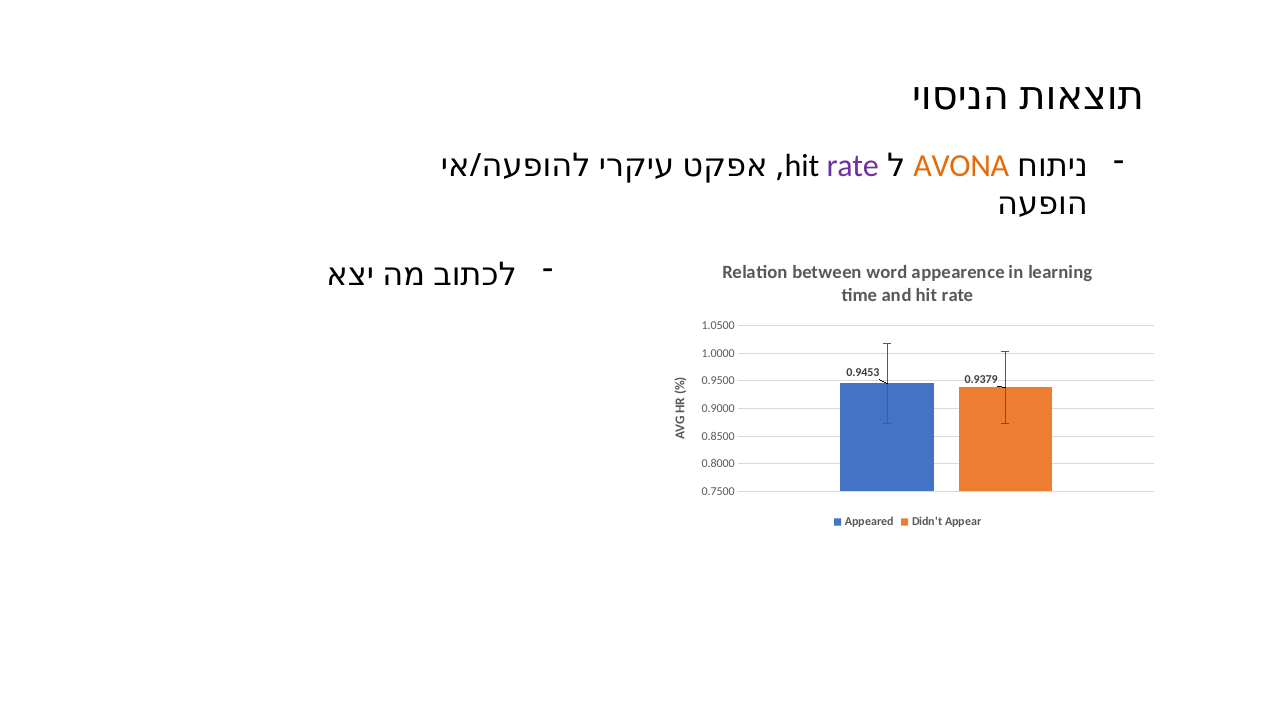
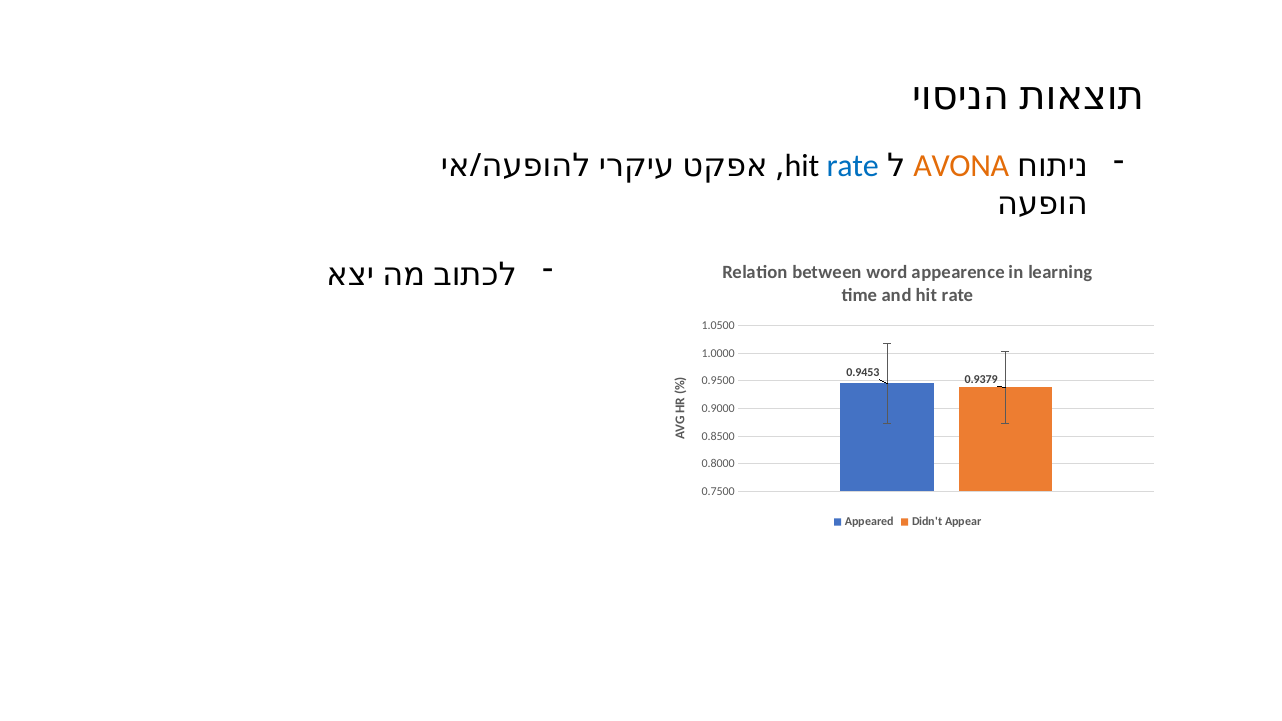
rate colour: purple -> blue (853, 166)
